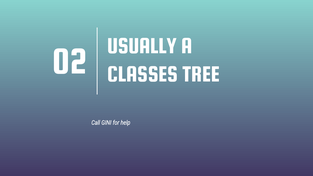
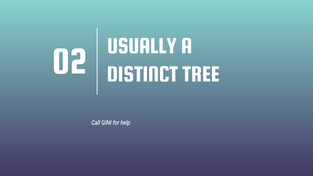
CLASSES: CLASSES -> DISTINCT (143, 74)
